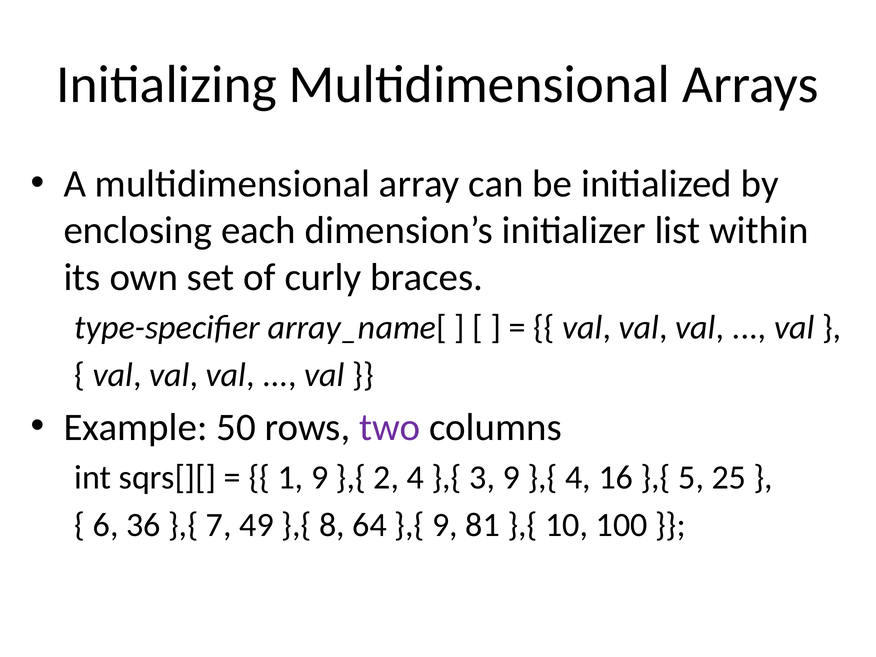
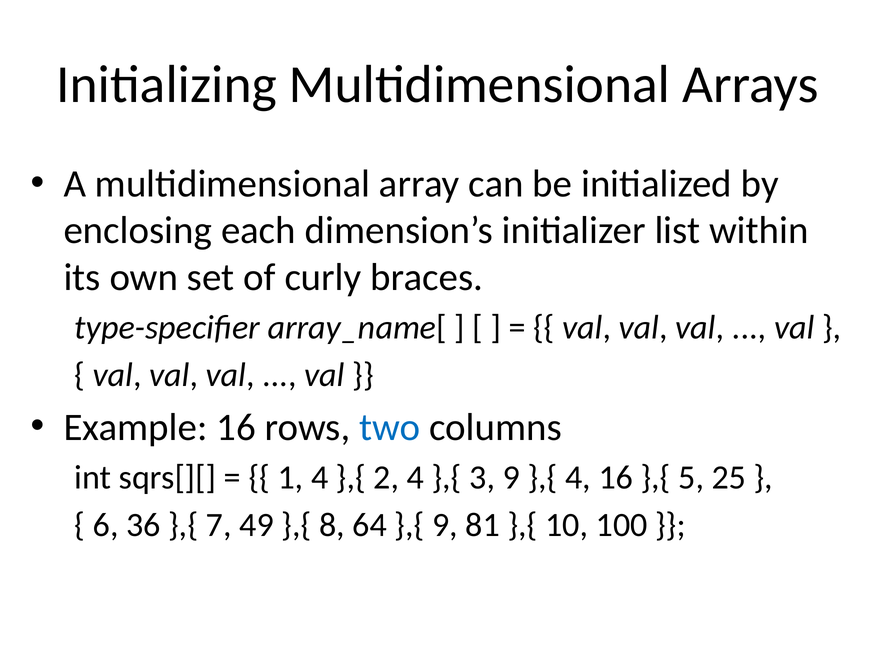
Example 50: 50 -> 16 (236, 427)
two colour: purple -> blue (390, 427)
1 9: 9 -> 4 (320, 477)
